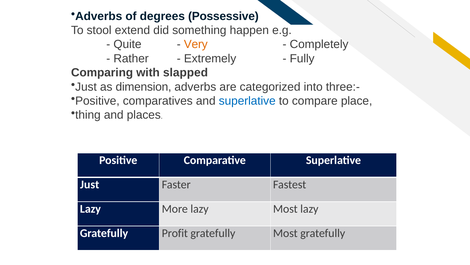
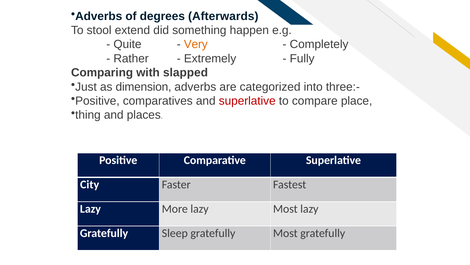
Possessive: Possessive -> Afterwards (223, 16)
superlative colour: blue -> red (247, 101)
Just: Just -> City (90, 184)
Profit: Profit -> Sleep (175, 233)
